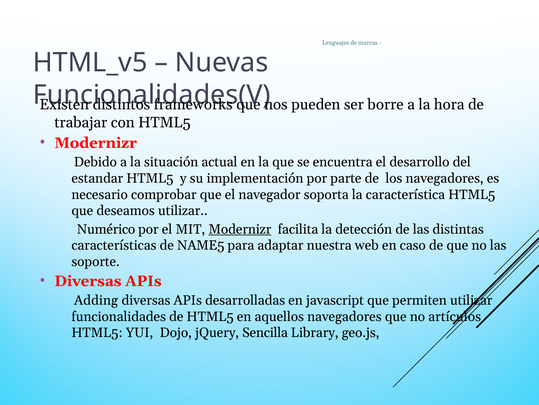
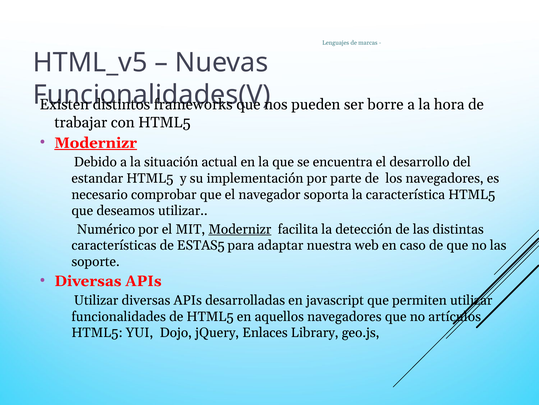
Modernizr underline: none -> present (96, 143)
NAME5: NAME5 -> ESTAS5 (201, 245)
Adding: Adding -> Utilizar (96, 300)
Sencilla: Sencilla -> Enlaces (265, 332)
